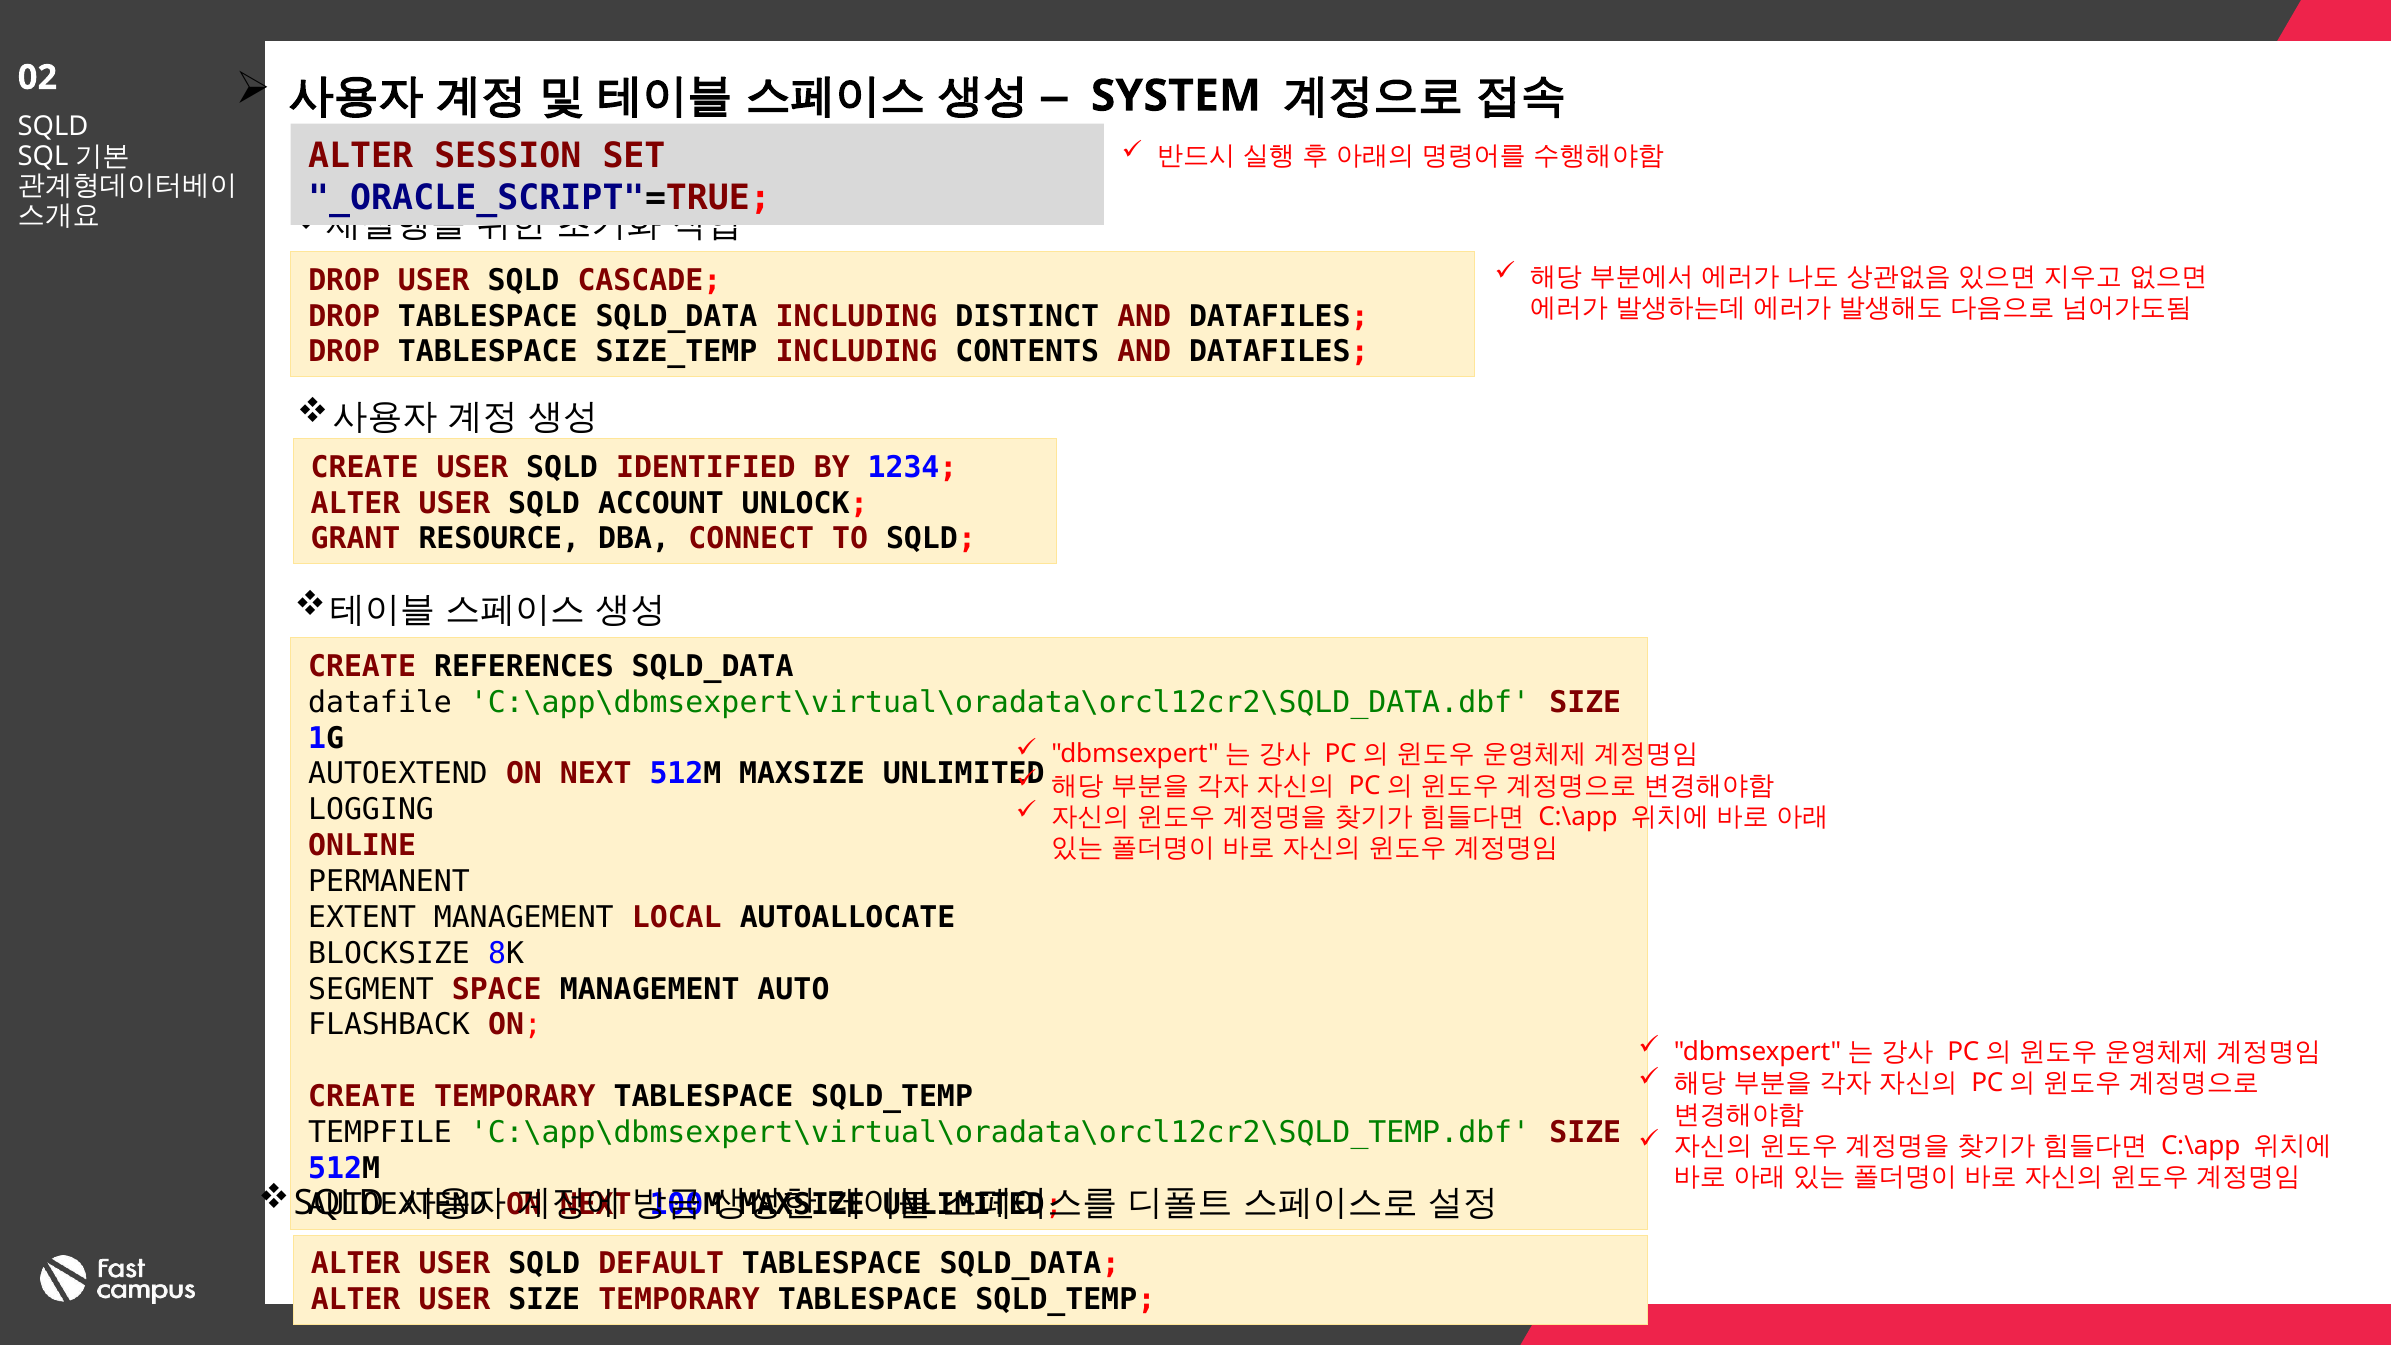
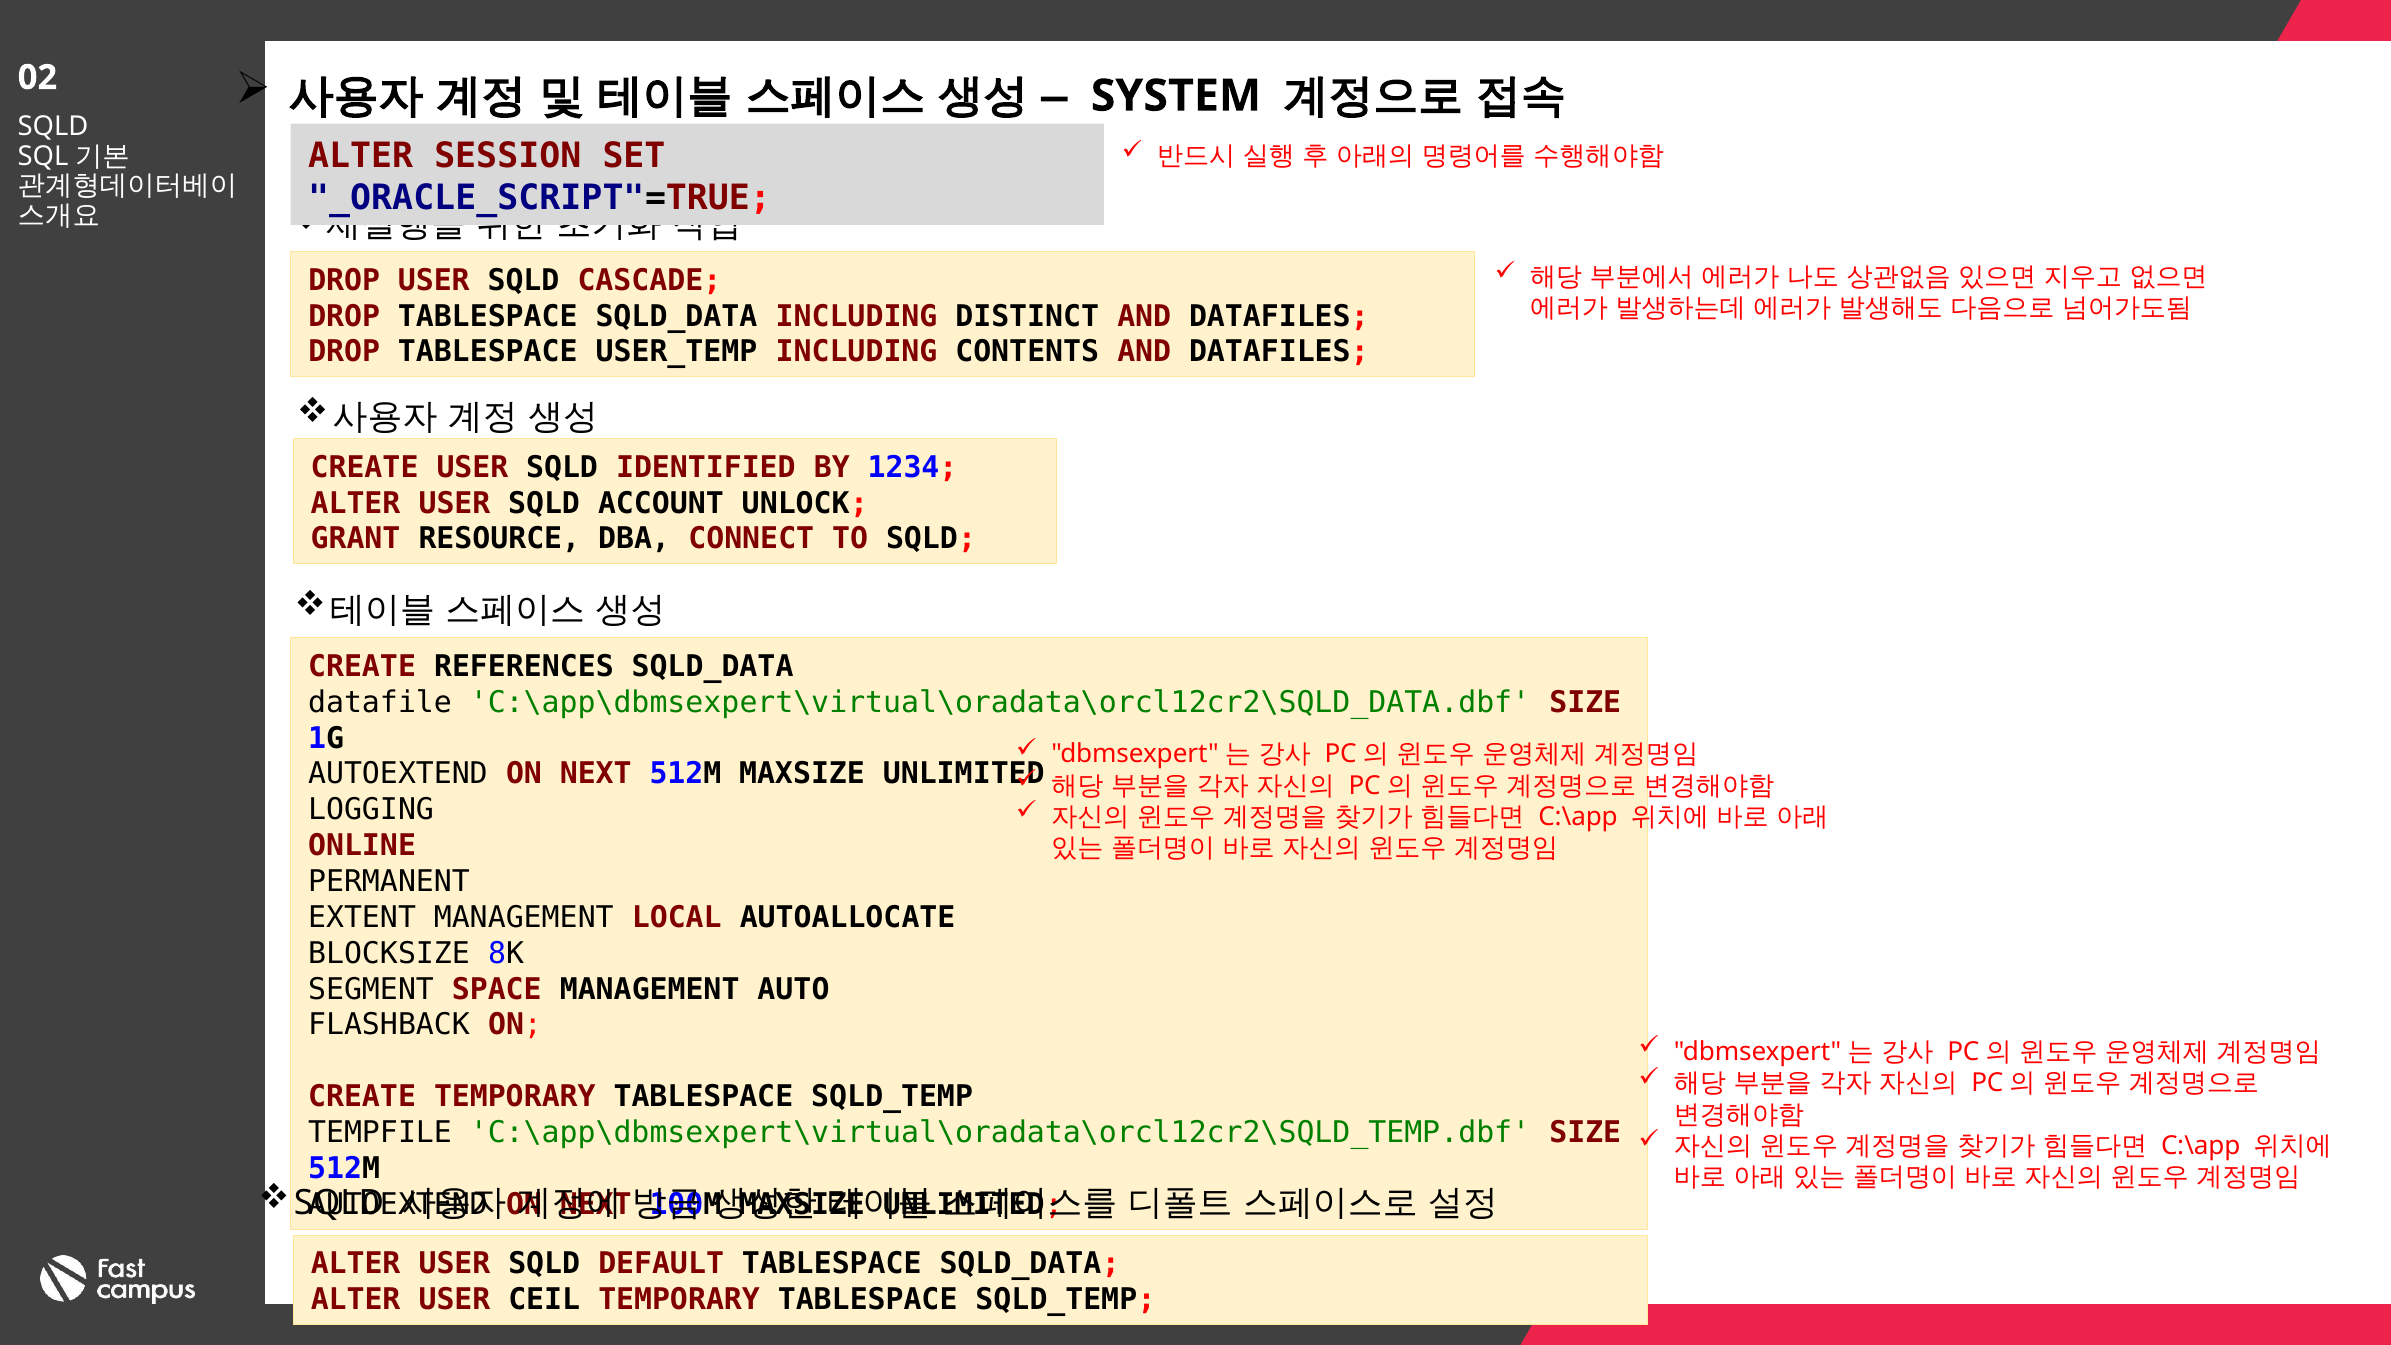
SIZE_TEMP: SIZE_TEMP -> USER_TEMP (676, 352)
USER SIZE: SIZE -> CEIL (544, 1300)
